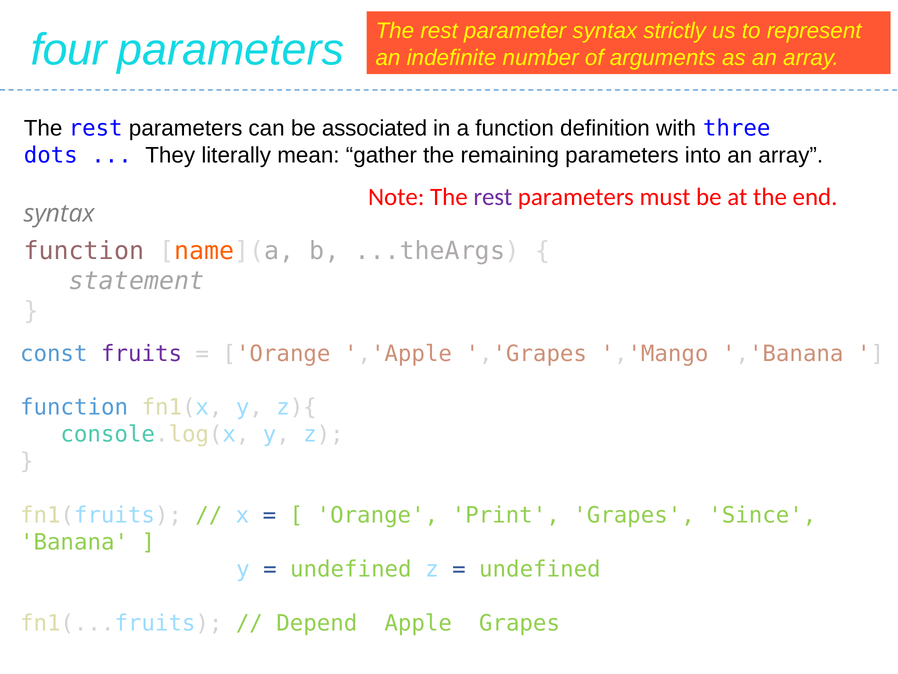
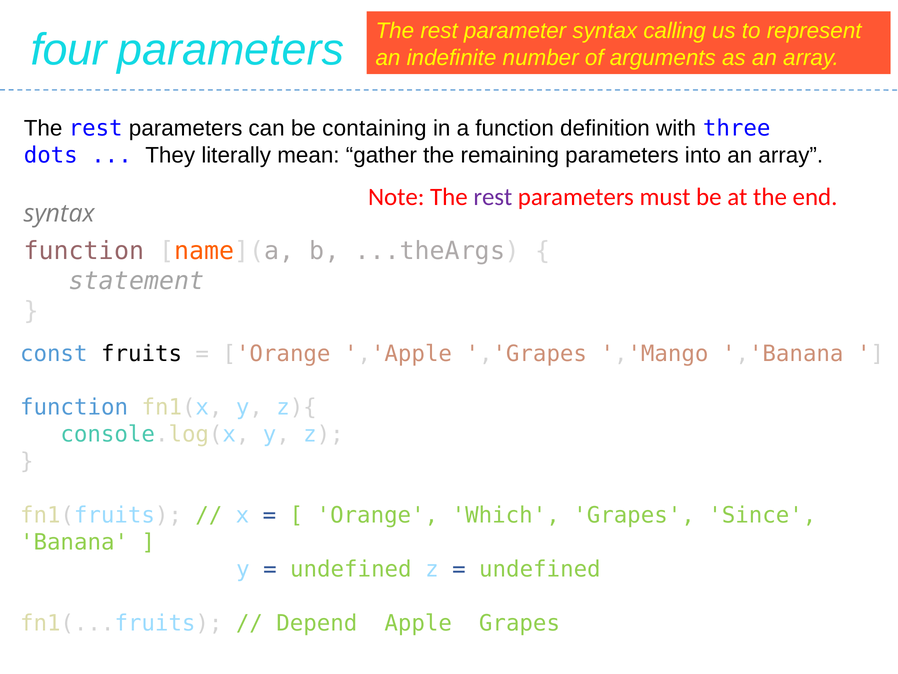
strictly: strictly -> calling (675, 31)
associated: associated -> containing (374, 128)
fruits colour: purple -> black (142, 353)
Print: Print -> Which (506, 515)
